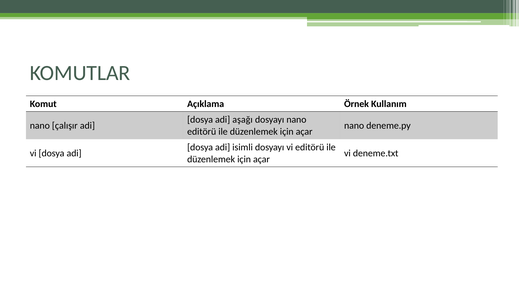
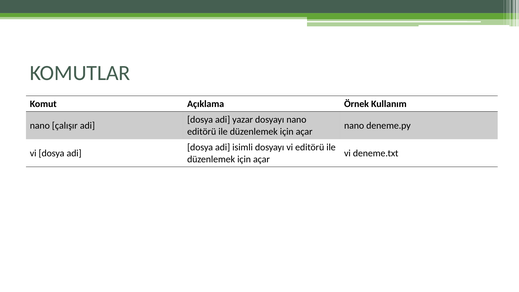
aşağı: aşağı -> yazar (243, 120)
